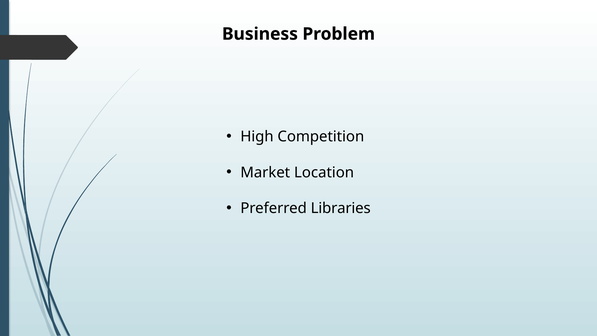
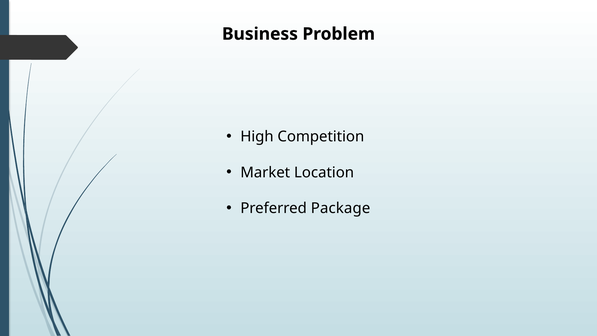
Libraries: Libraries -> Package (341, 208)
